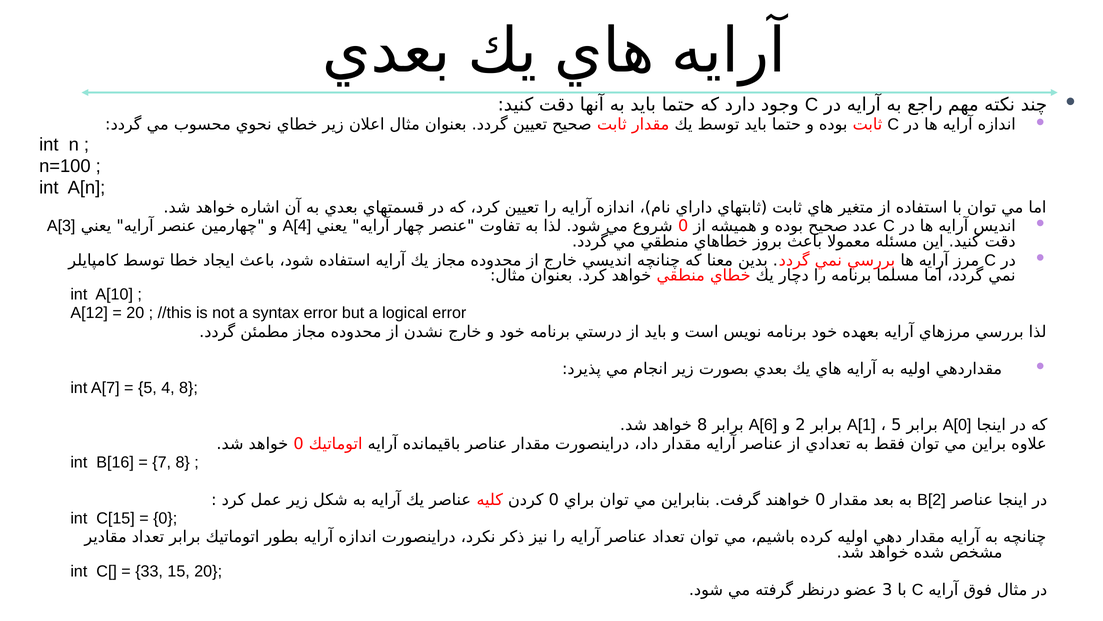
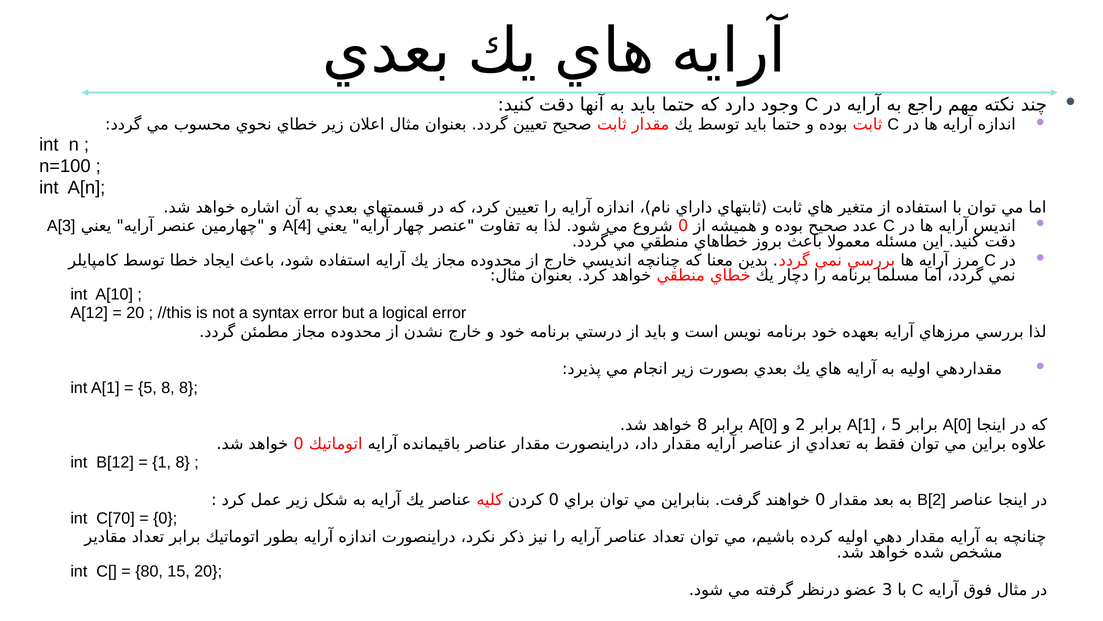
int A[7: A[7 -> A[1 (105, 387)
5 4: 4 -> 8 (168, 387)
A[6: A[6 -> A[0 (763, 425)
B[16: B[16 -> B[12 (115, 462)
7: 7 -> 1 (162, 462)
C[15: C[15 -> C[70 (116, 518)
33: 33 -> 80 (149, 571)
